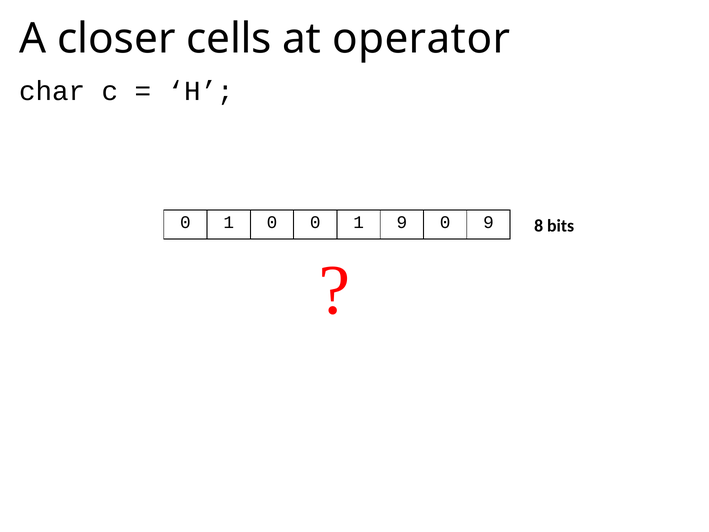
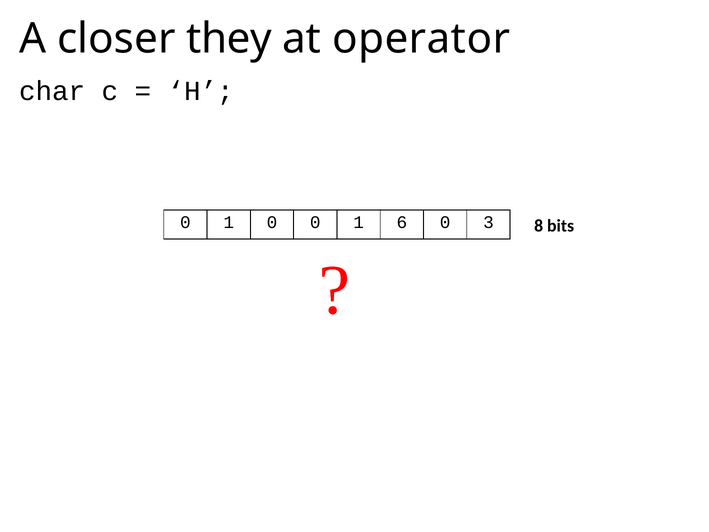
cells: cells -> they (229, 39)
1 9: 9 -> 6 (402, 222)
0 9: 9 -> 3 (488, 222)
